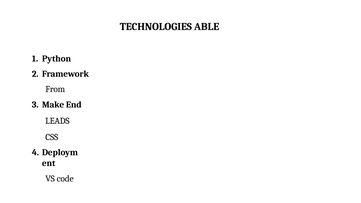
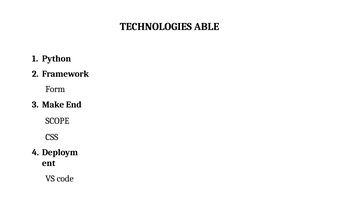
From: From -> Form (55, 89)
LEADS: LEADS -> SCOPE (57, 121)
